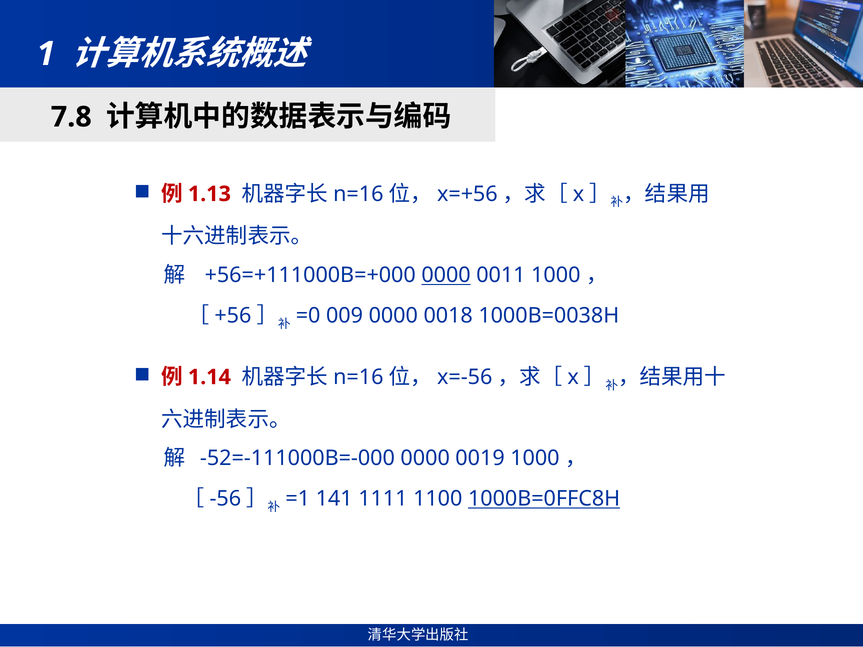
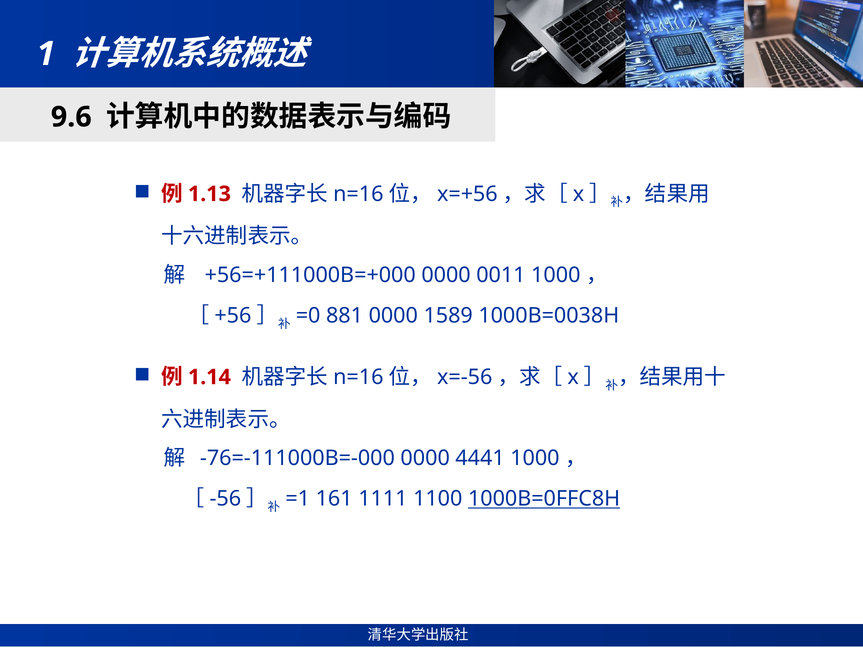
7.8: 7.8 -> 9.6 (71, 117)
0000 underline: present -> none (446, 275)
009: 009 -> 881 (345, 316)
0018: 0018 -> 1589 (448, 316)
-52=-111000B=-000: -52=-111000B=-000 -> -76=-111000B=-000 (297, 458)
0019: 0019 -> 4441 (480, 458)
141: 141 -> 161 (334, 499)
